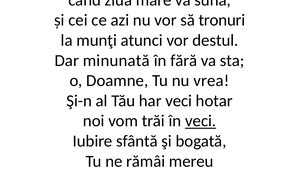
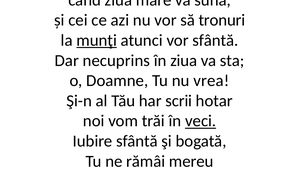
munţi underline: none -> present (97, 40)
vor destul: destul -> sfântă (215, 40)
Dar minunată: minunată -> necuprins (116, 61)
în fără: fără -> ziua (184, 61)
har veci: veci -> scrii (179, 101)
